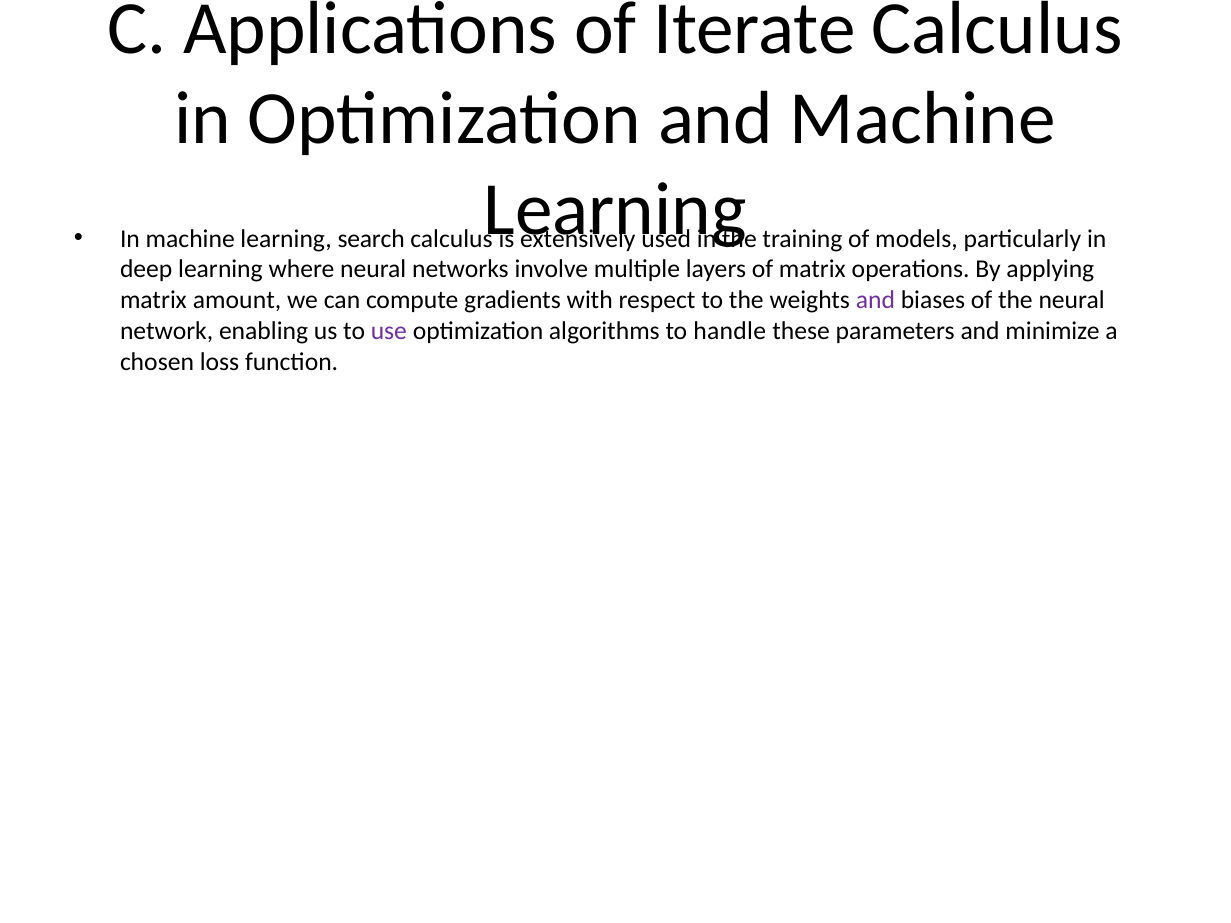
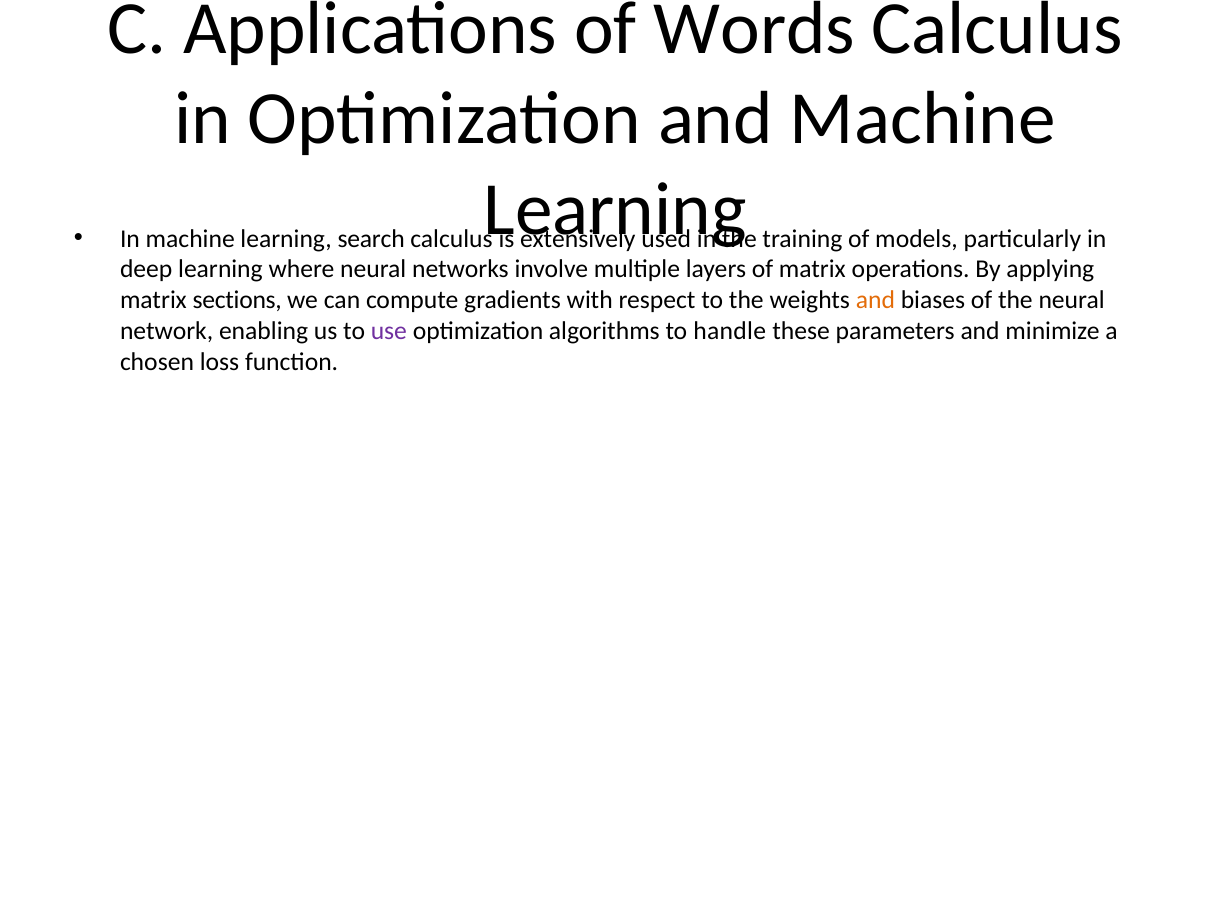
Iterate: Iterate -> Words (754, 29)
amount: amount -> sections (237, 300)
and colour: purple -> orange (875, 300)
